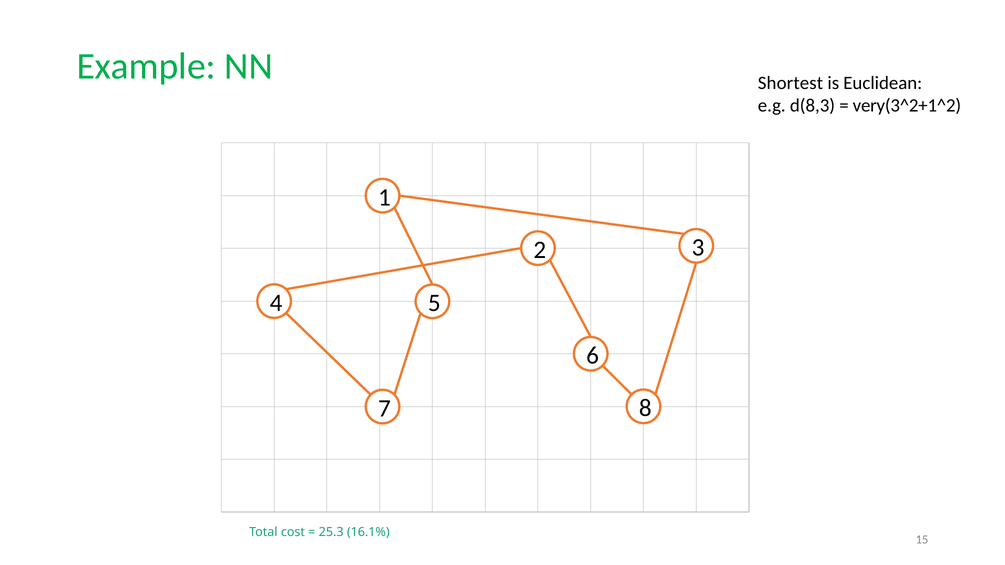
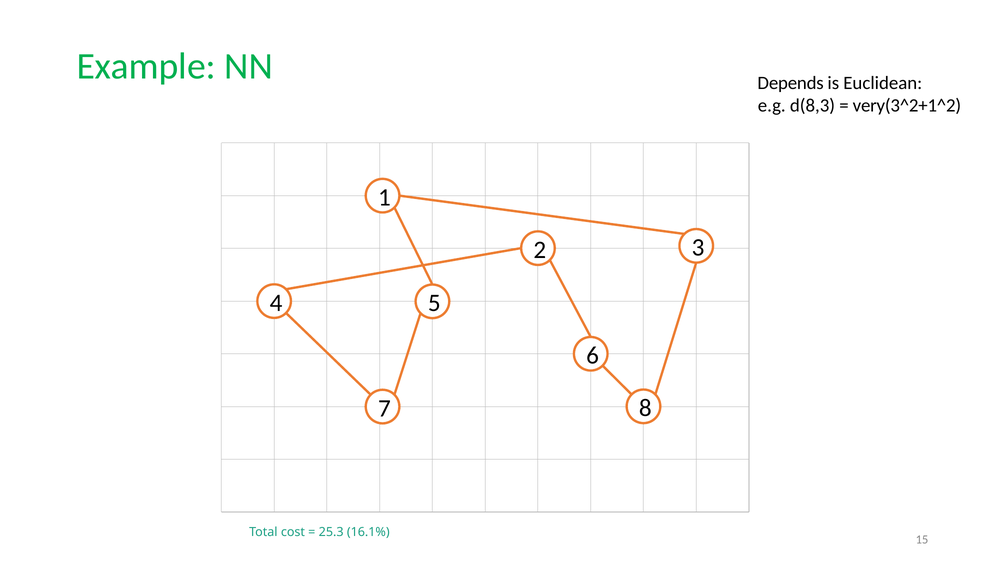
Shortest: Shortest -> Depends (791, 83)
